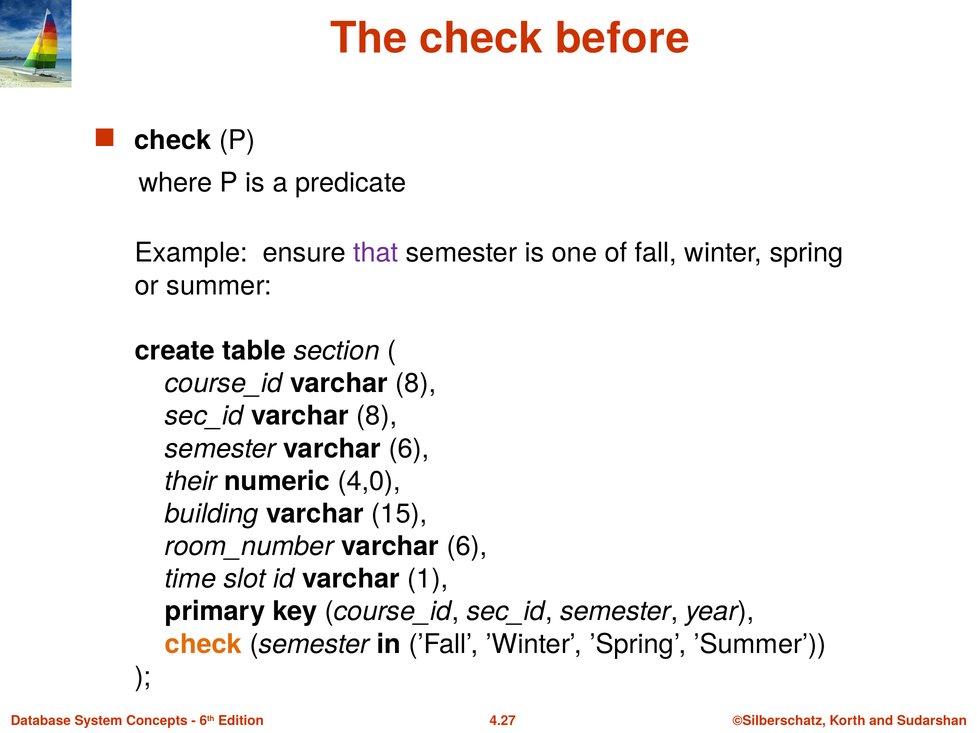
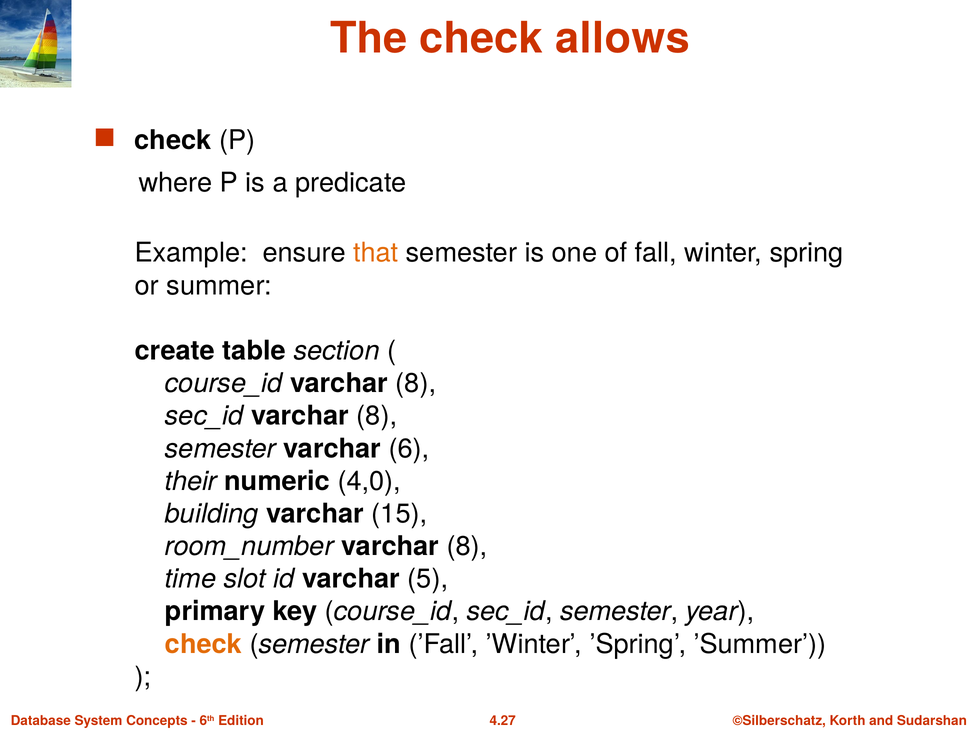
before: before -> allows (622, 38)
that colour: purple -> orange (376, 253)
room_number varchar 6: 6 -> 8 (467, 546)
1: 1 -> 5 (428, 579)
